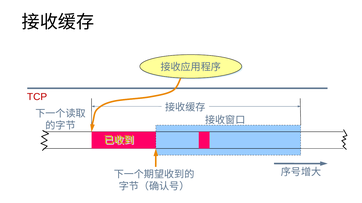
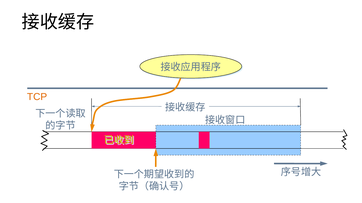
TCP colour: red -> orange (37, 97)
